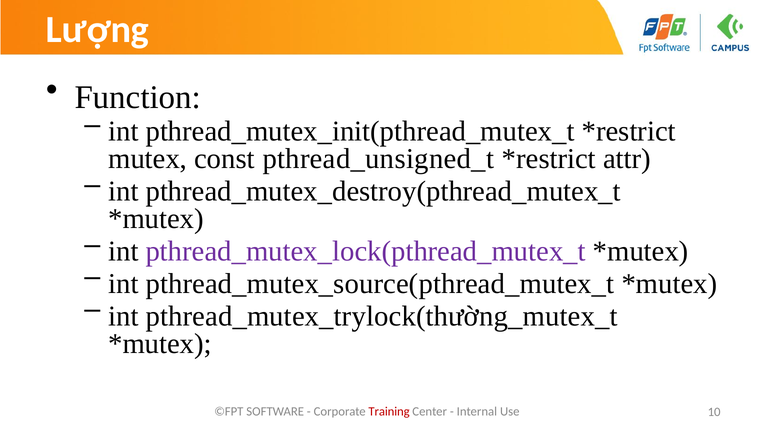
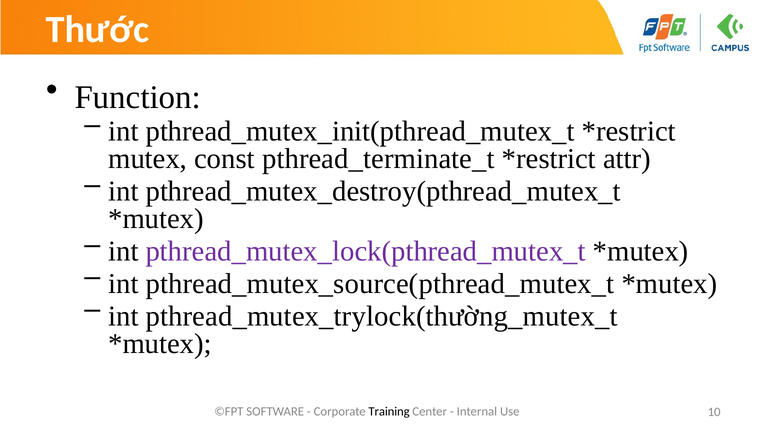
Lượng: Lượng -> Thước (98, 30)
pthread_unsigned_t: pthread_unsigned_t -> pthread_terminate_t (378, 159)
Training colour: red -> black (389, 412)
